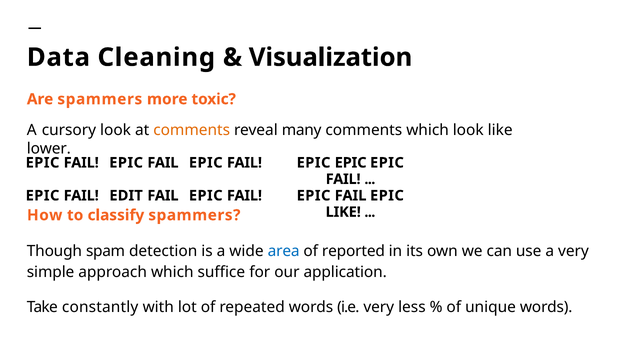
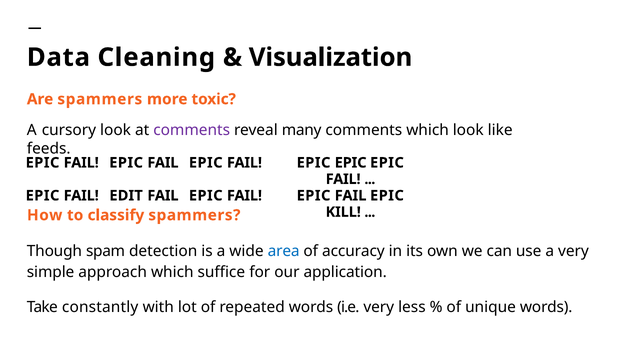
comments colour: orange -> purple (192, 130)
lower: lower -> feeds (49, 149)
LIKE: LIKE -> KILL (343, 212)
reported: reported -> accuracy (353, 251)
